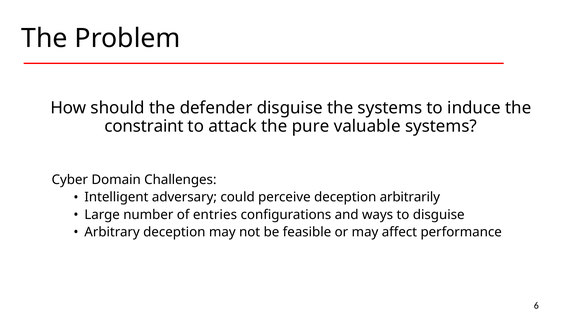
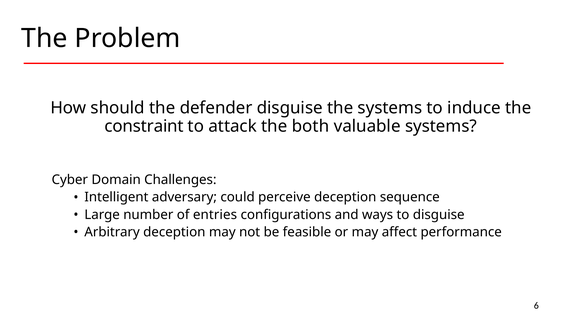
pure: pure -> both (311, 126)
arbitrarily: arbitrarily -> sequence (410, 197)
